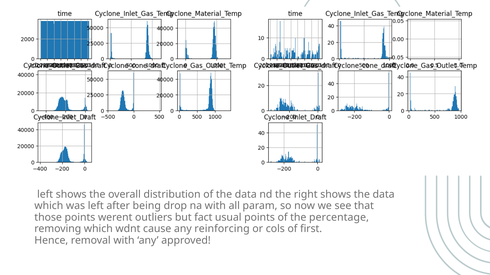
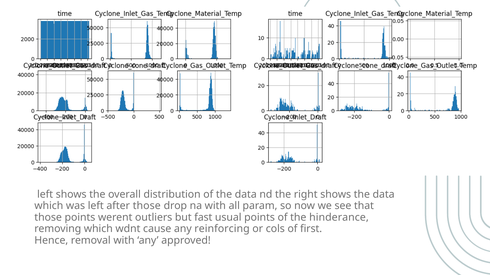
after being: being -> those (147, 206)
fact: fact -> fast (203, 218)
percentage: percentage -> hinderance (339, 218)
